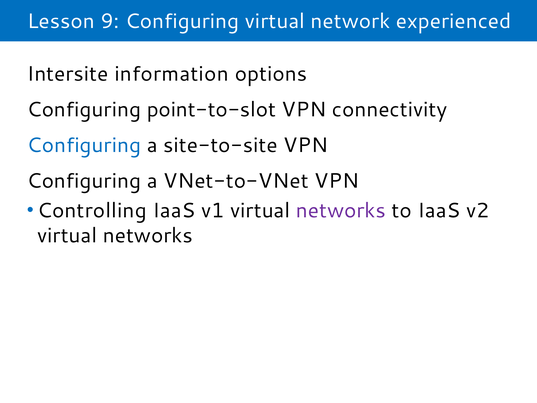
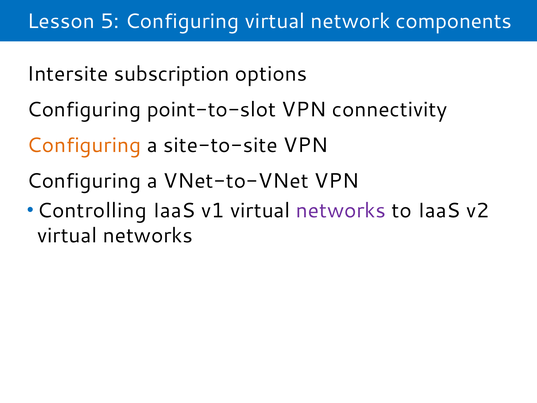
9: 9 -> 5 (110, 21)
experienced: experienced -> components (454, 21)
information: information -> subscription (172, 74)
Configuring colour: blue -> orange (84, 145)
